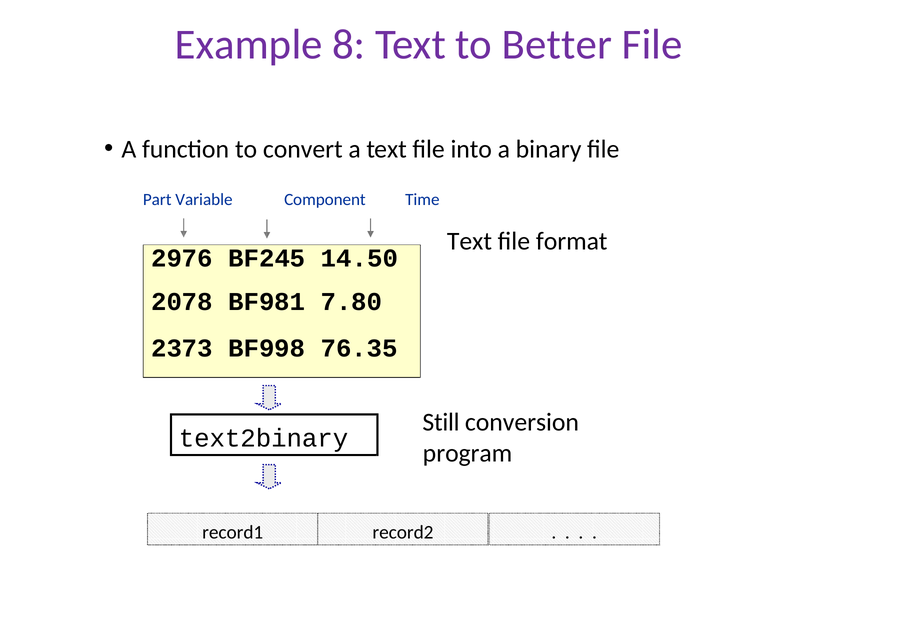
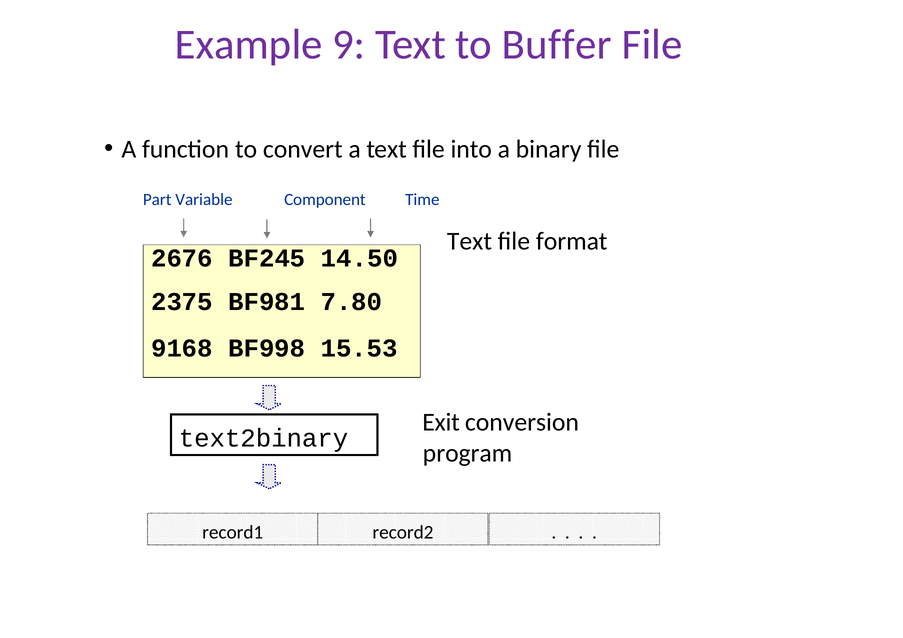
8: 8 -> 9 (349, 45)
Better: Better -> Buffer (557, 45)
2976: 2976 -> 2676 (182, 258)
2078: 2078 -> 2375 (182, 302)
2373: 2373 -> 9168 (182, 348)
76.35: 76.35 -> 15.53 (359, 348)
Still: Still -> Exit (441, 423)
